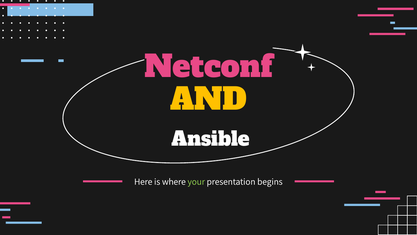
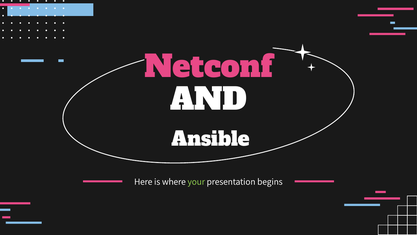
AND colour: yellow -> white (208, 100)
